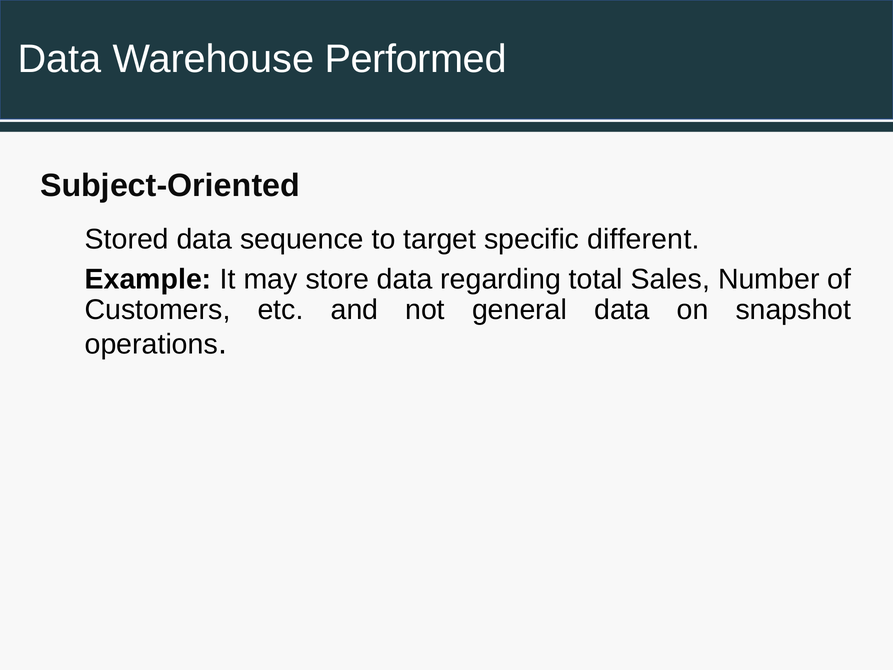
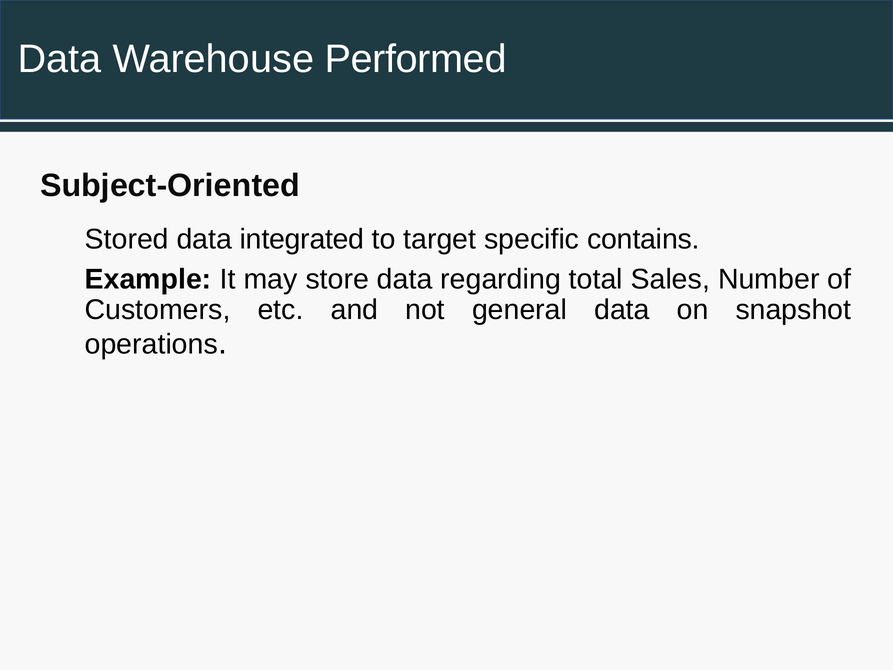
sequence: sequence -> integrated (302, 239)
different: different -> contains (643, 239)
